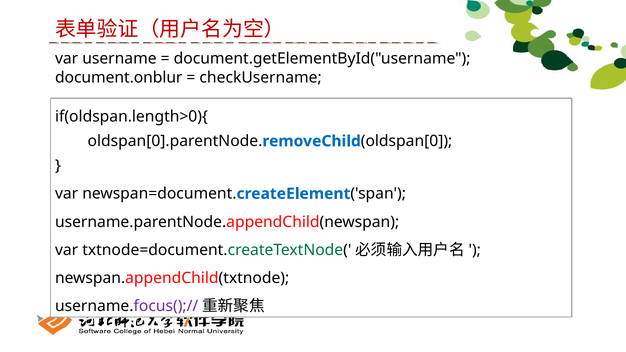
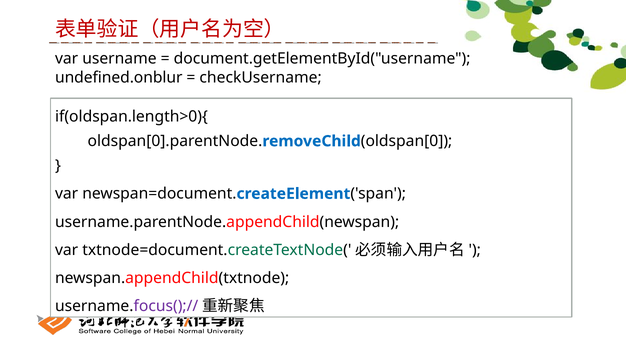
document.onblur: document.onblur -> undefined.onblur (119, 77)
